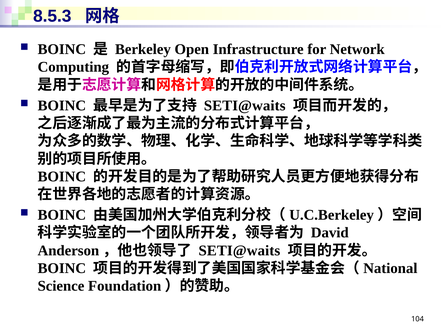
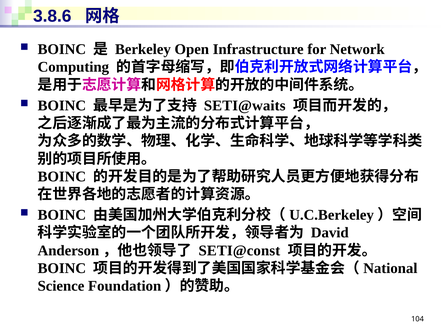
8.5.3: 8.5.3 -> 3.8.6 (52, 16)
SETI@waits: SETI@waits -> SETI@const (239, 251)
